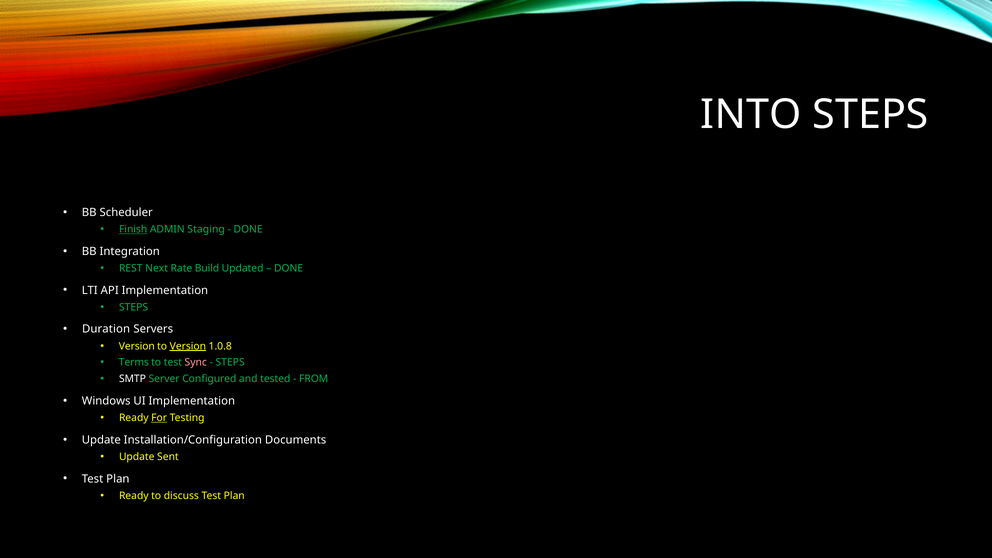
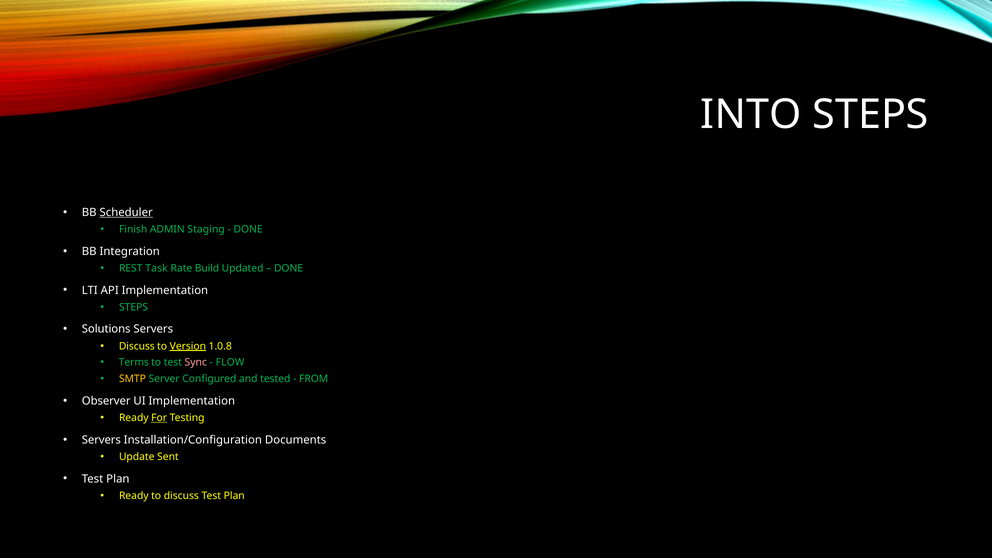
Scheduler underline: none -> present (126, 212)
Finish underline: present -> none (133, 229)
Next: Next -> Task (157, 268)
Duration: Duration -> Solutions (106, 329)
Version: Version -> Discuss (137, 346)
STEPS: STEPS -> FLOW (230, 362)
SMTP colour: white -> yellow (132, 379)
Windows: Windows -> Observer (106, 401)
Update: Update -> Servers (101, 440)
